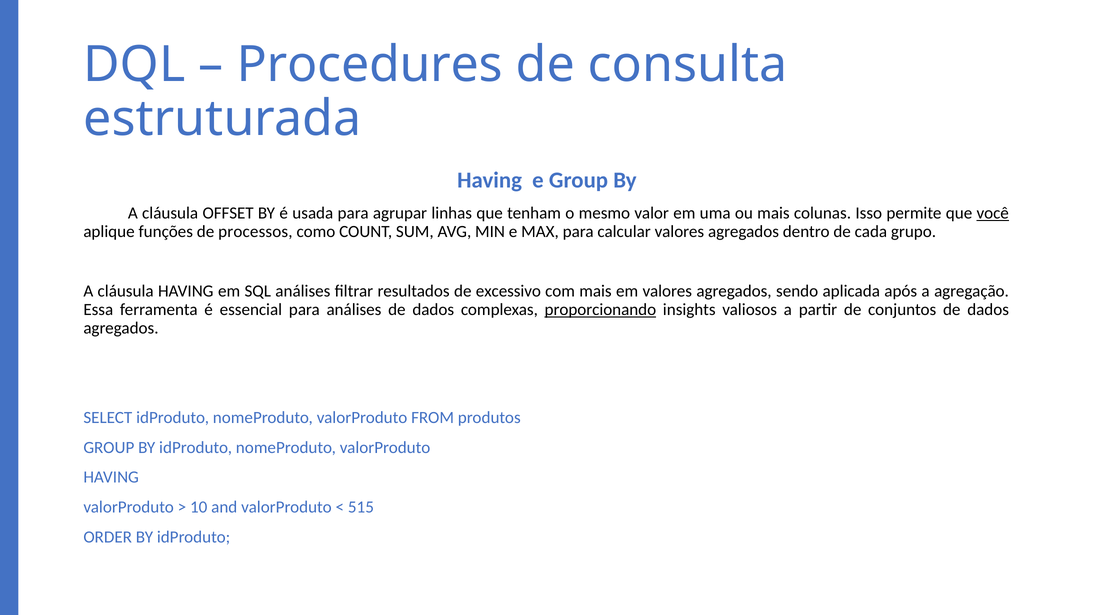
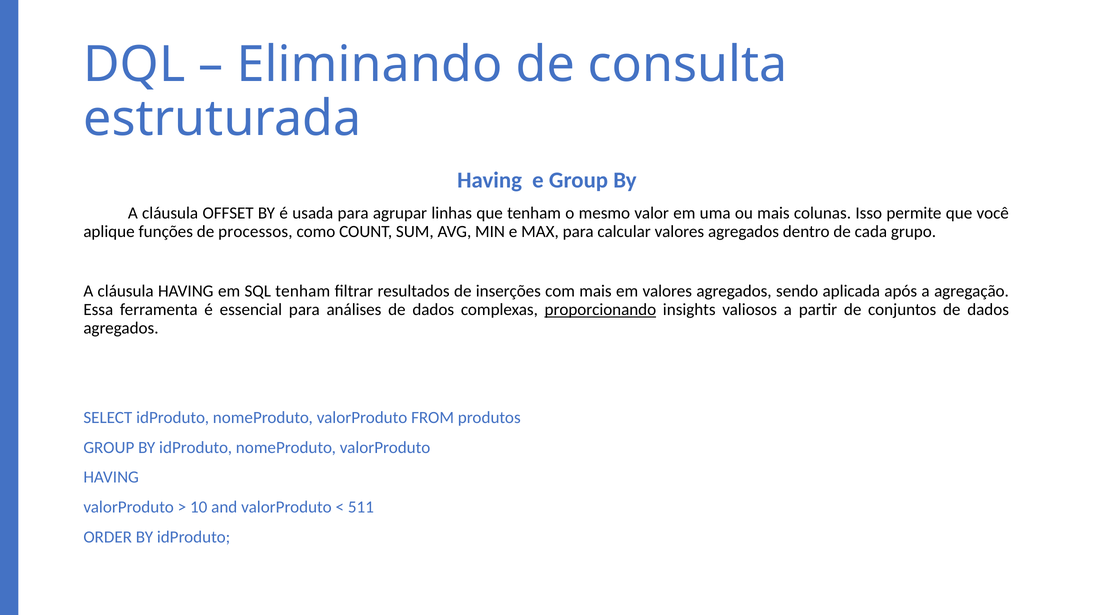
Procedures: Procedures -> Eliminando (370, 65)
você underline: present -> none (993, 213)
SQL análises: análises -> tenham (303, 291)
excessivo: excessivo -> inserções (508, 291)
515: 515 -> 511 (361, 507)
